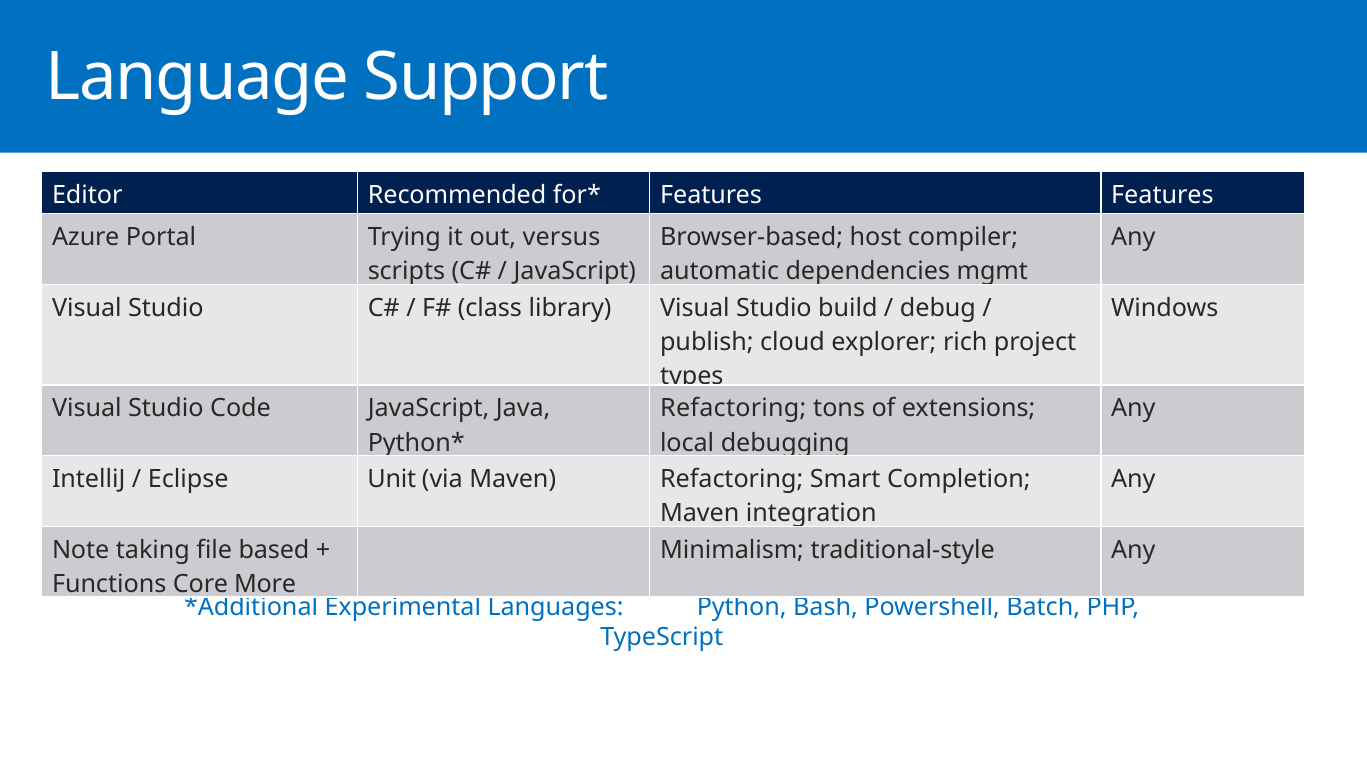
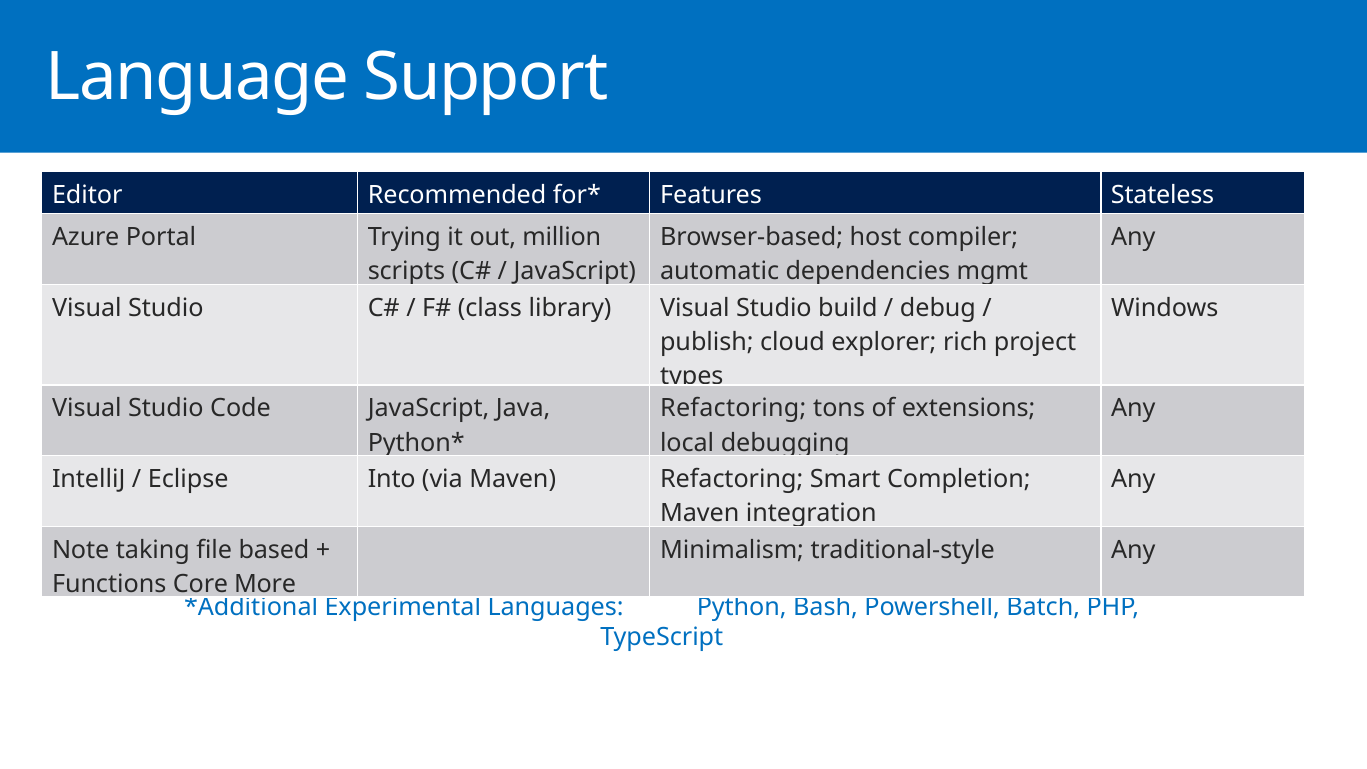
Features Features: Features -> Stateless (1163, 195)
versus: versus -> million (562, 237)
Unit: Unit -> Into (392, 479)
